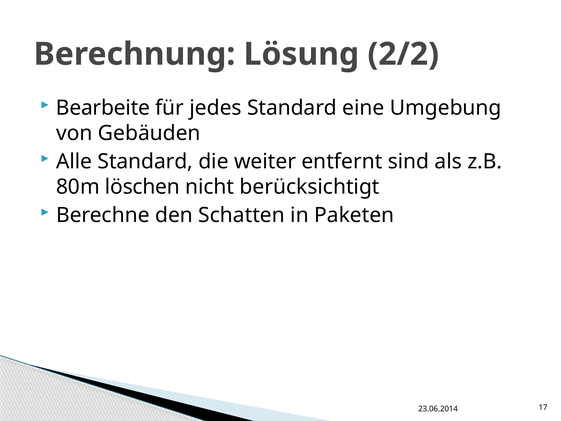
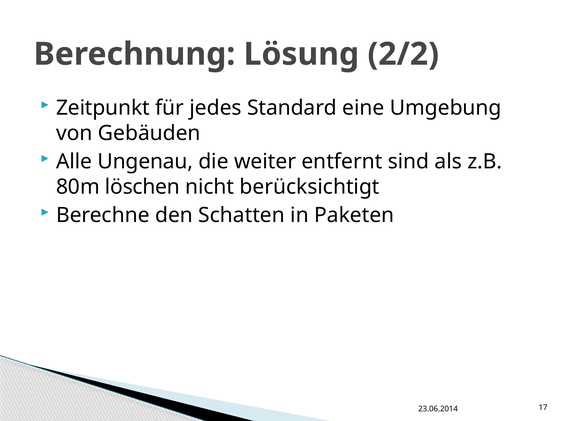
Bearbeite: Bearbeite -> Zeitpunkt (103, 108)
Alle Standard: Standard -> Ungenau (145, 161)
